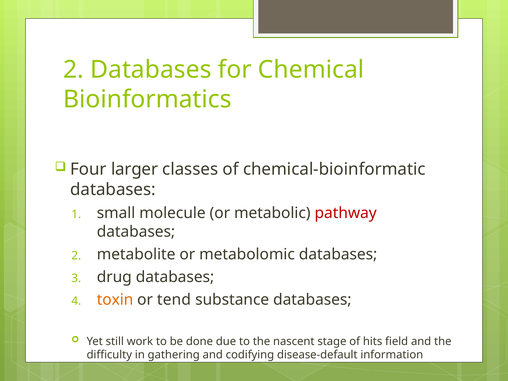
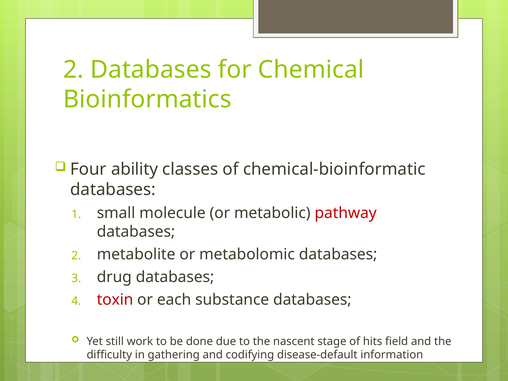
larger: larger -> ability (135, 169)
toxin colour: orange -> red (115, 300)
tend: tend -> each (174, 300)
